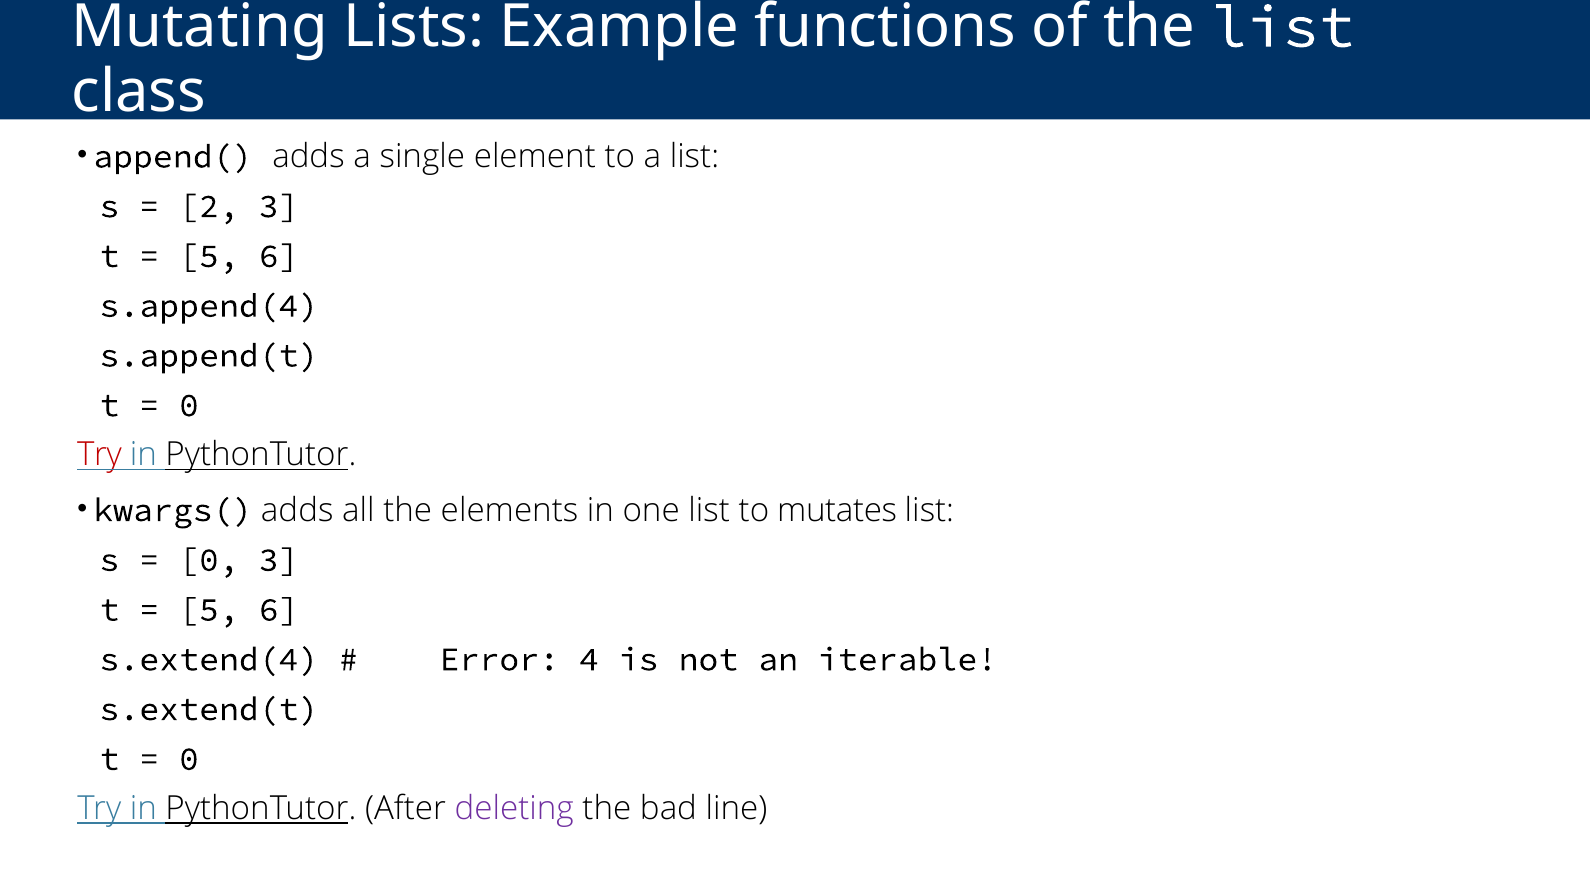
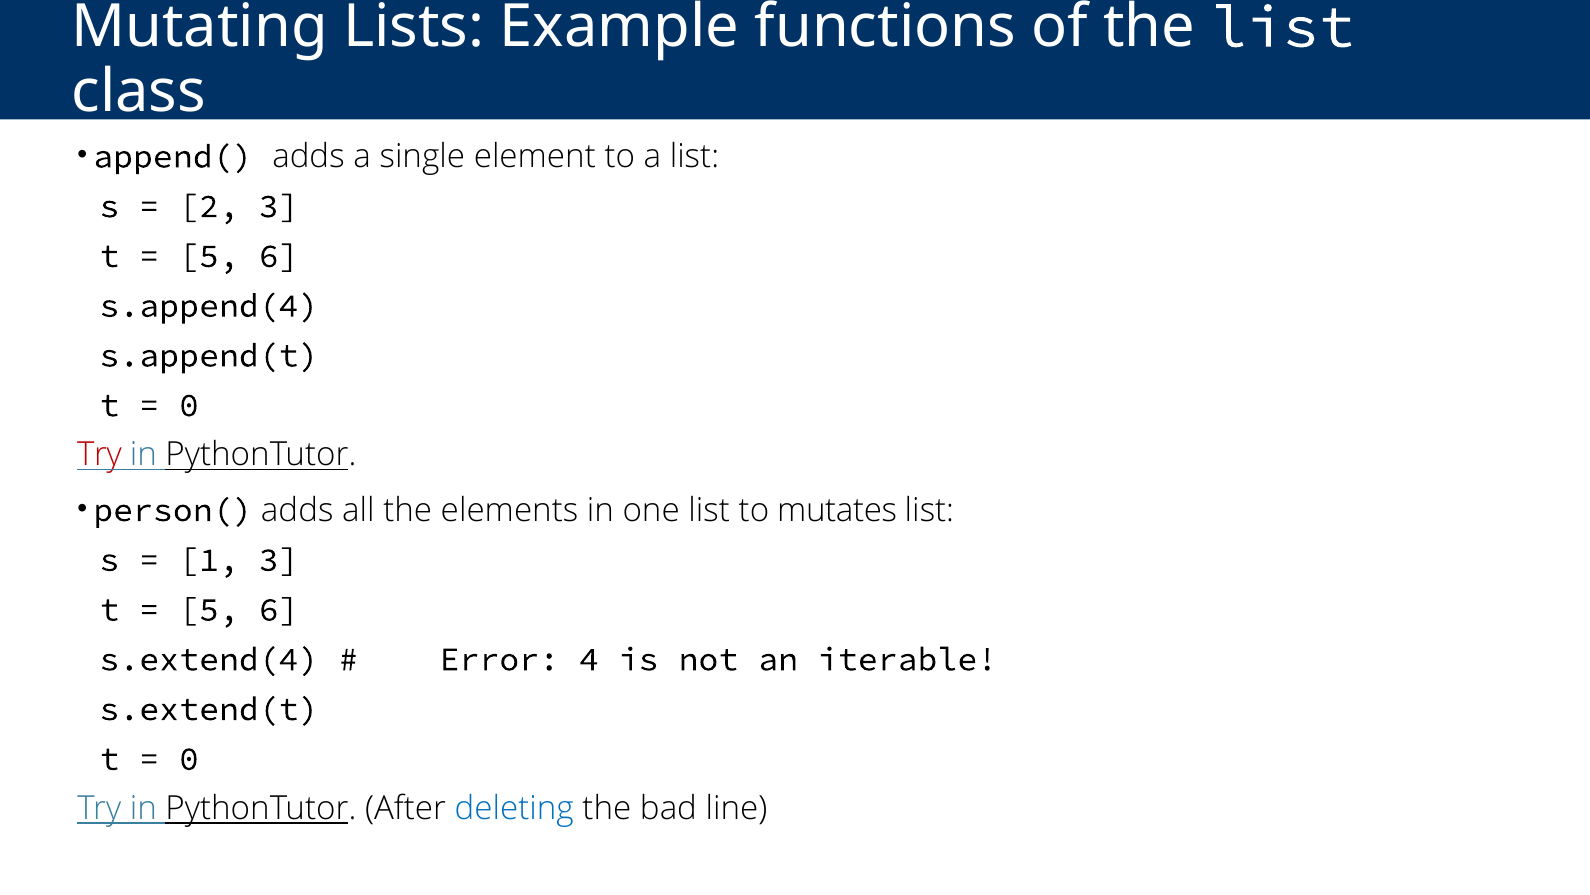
kwargs(: kwargs( -> person( (173, 510)
0: 0 -> 1 (209, 559)
deleting colour: purple -> blue (514, 808)
